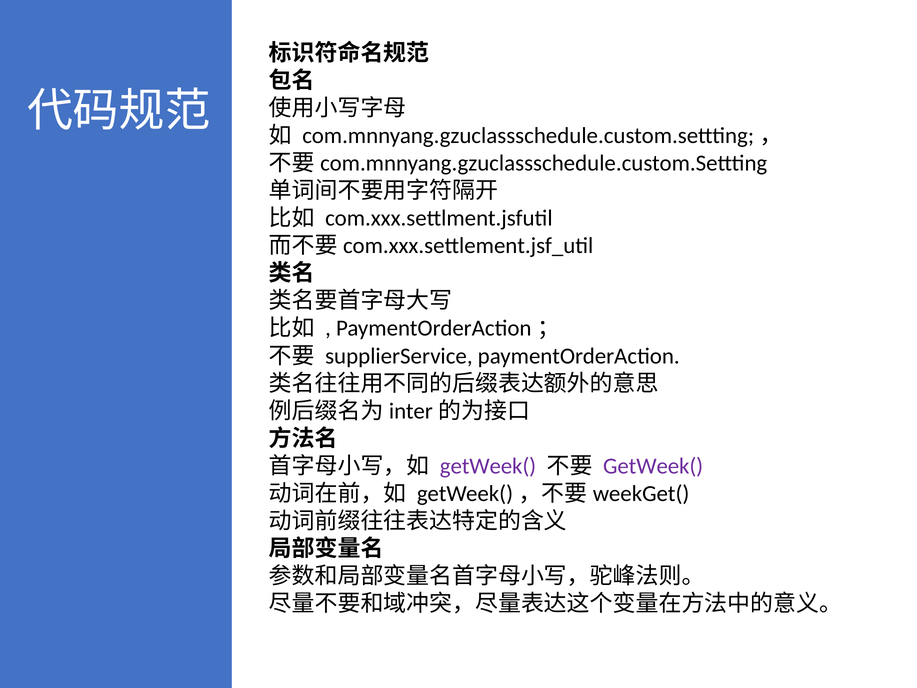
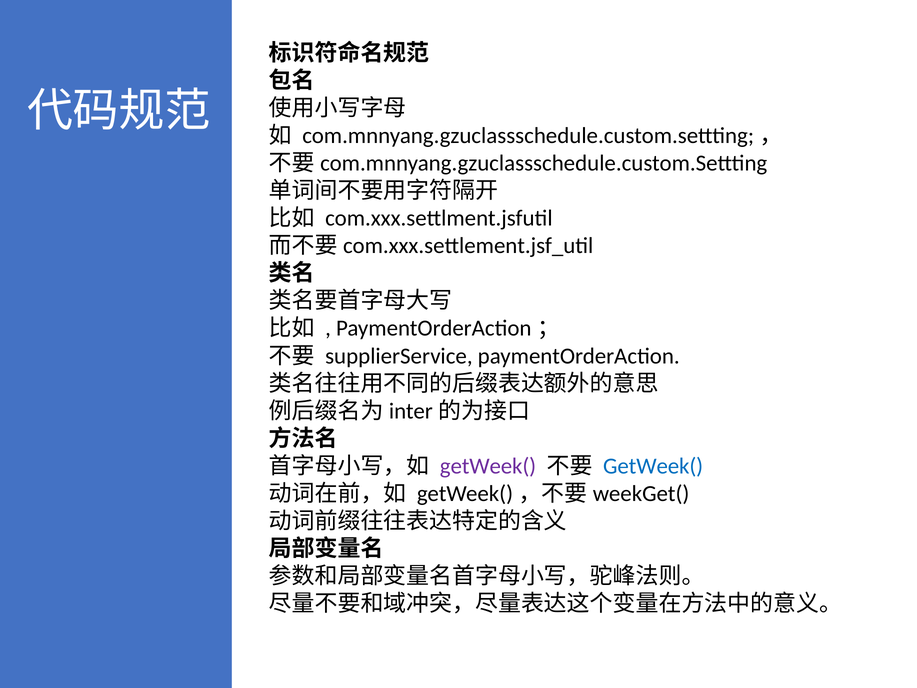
GetWeek( colour: purple -> blue (653, 466)
